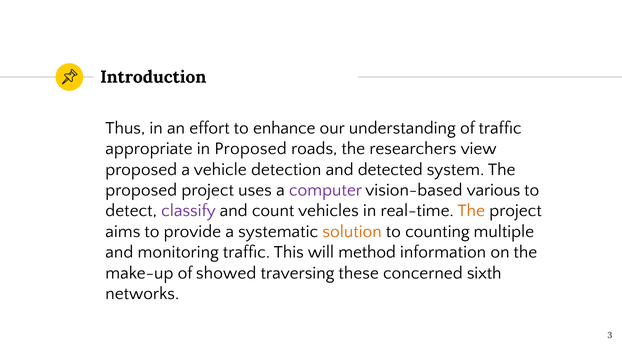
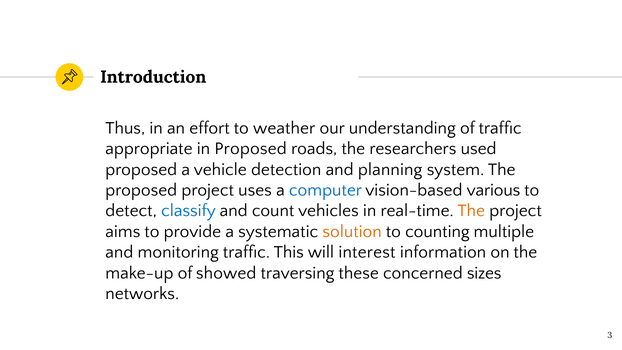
enhance: enhance -> weather (284, 128)
view: view -> used (479, 148)
detected: detected -> planning (390, 169)
computer colour: purple -> blue (325, 190)
classify colour: purple -> blue (188, 211)
method: method -> interest (367, 252)
sixth: sixth -> sizes (484, 273)
